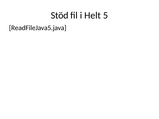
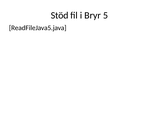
Helt: Helt -> Bryr (93, 15)
